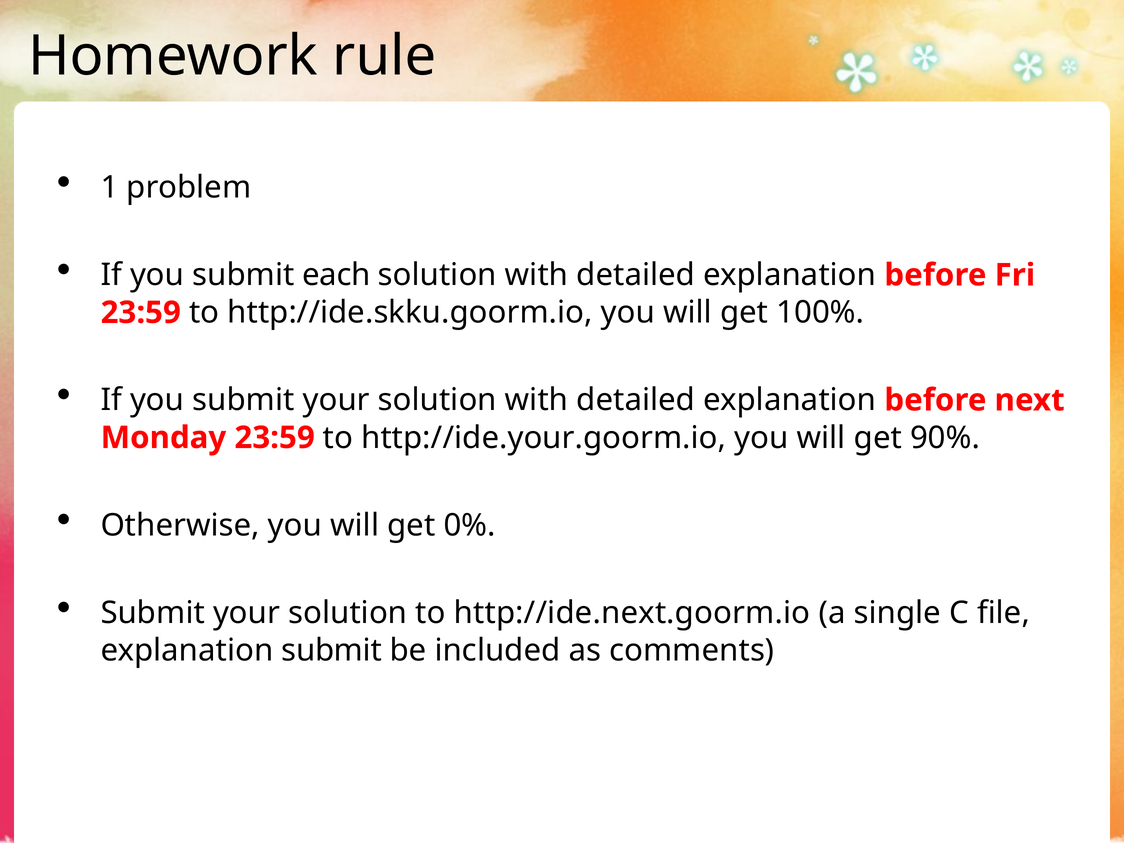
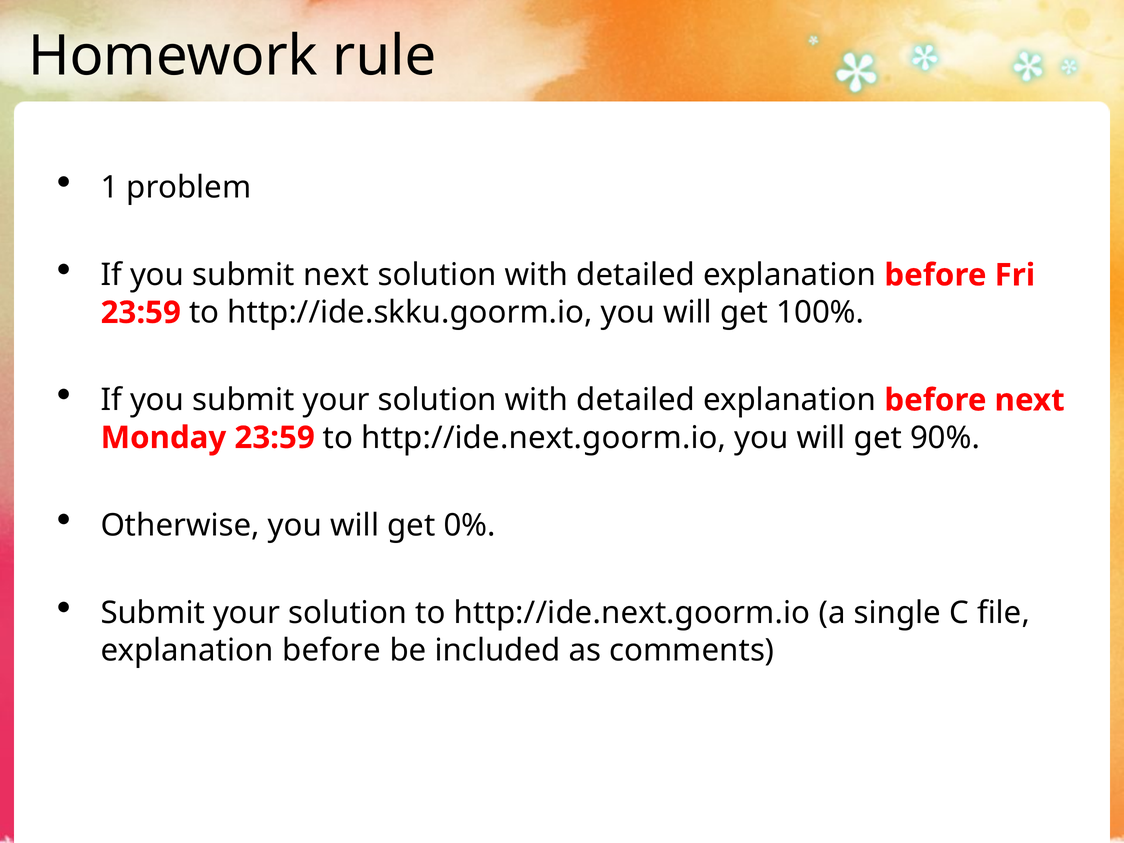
submit each: each -> next (336, 275)
23:59 to http://ide.your.goorm.io: http://ide.your.goorm.io -> http://ide.next.goorm.io (544, 438)
submit: submit -> before (331, 650)
